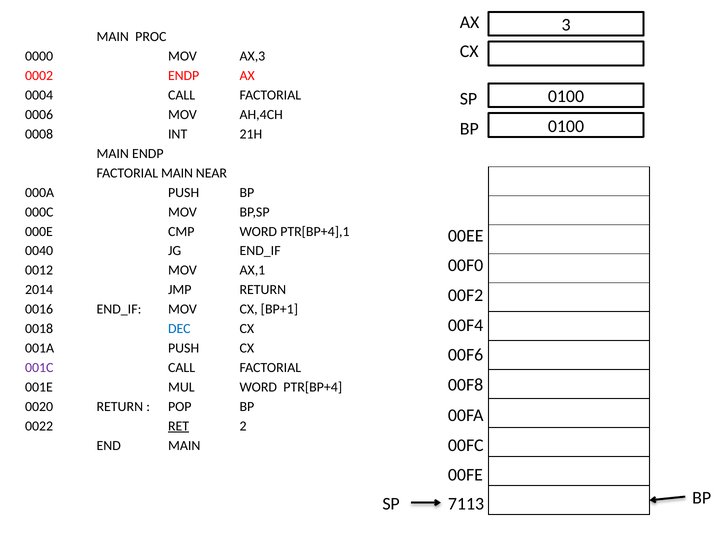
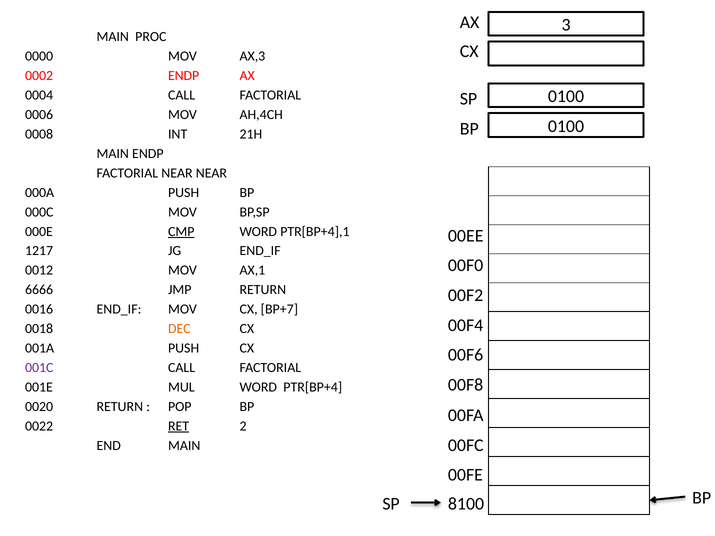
FACTORIAL MAIN: MAIN -> NEAR (177, 173)
CMP underline: none -> present (181, 232)
0040: 0040 -> 1217 (39, 251)
2014: 2014 -> 6666 (39, 290)
BP+1: BP+1 -> BP+7 (279, 309)
DEC colour: blue -> orange (179, 329)
7113: 7113 -> 8100 (466, 504)
